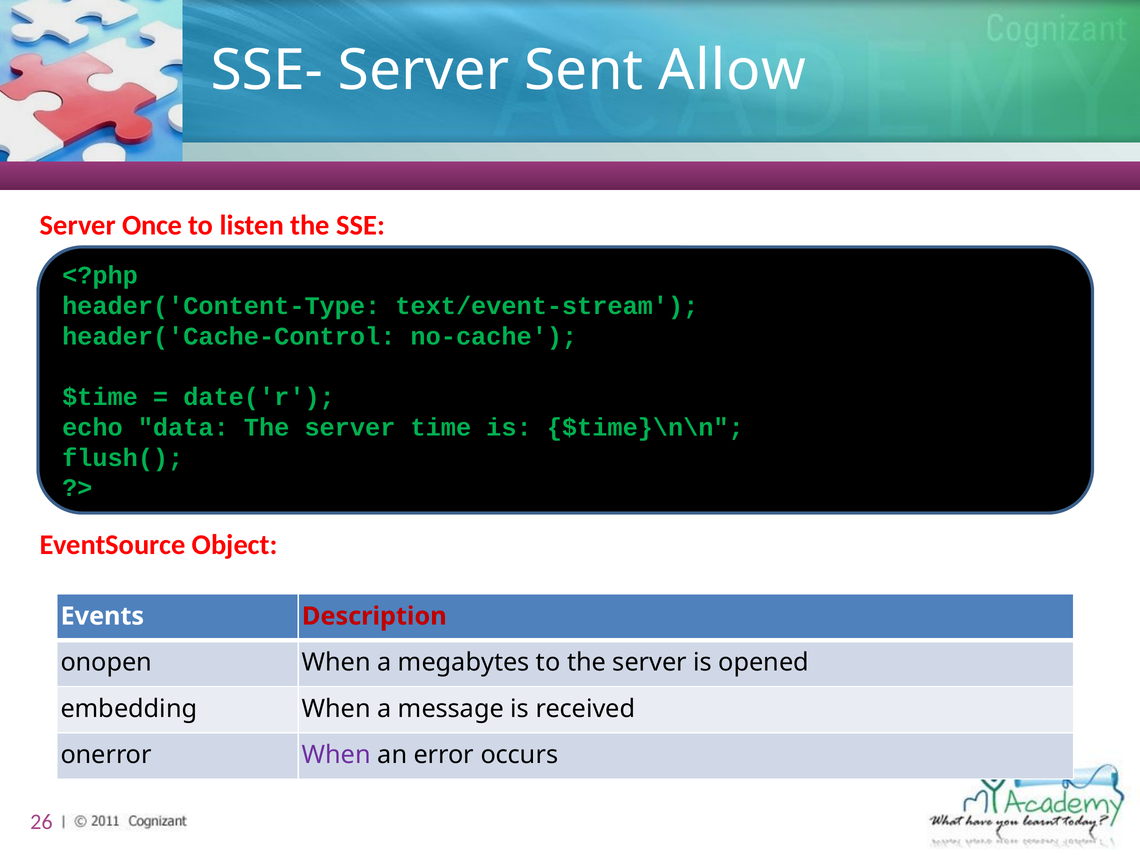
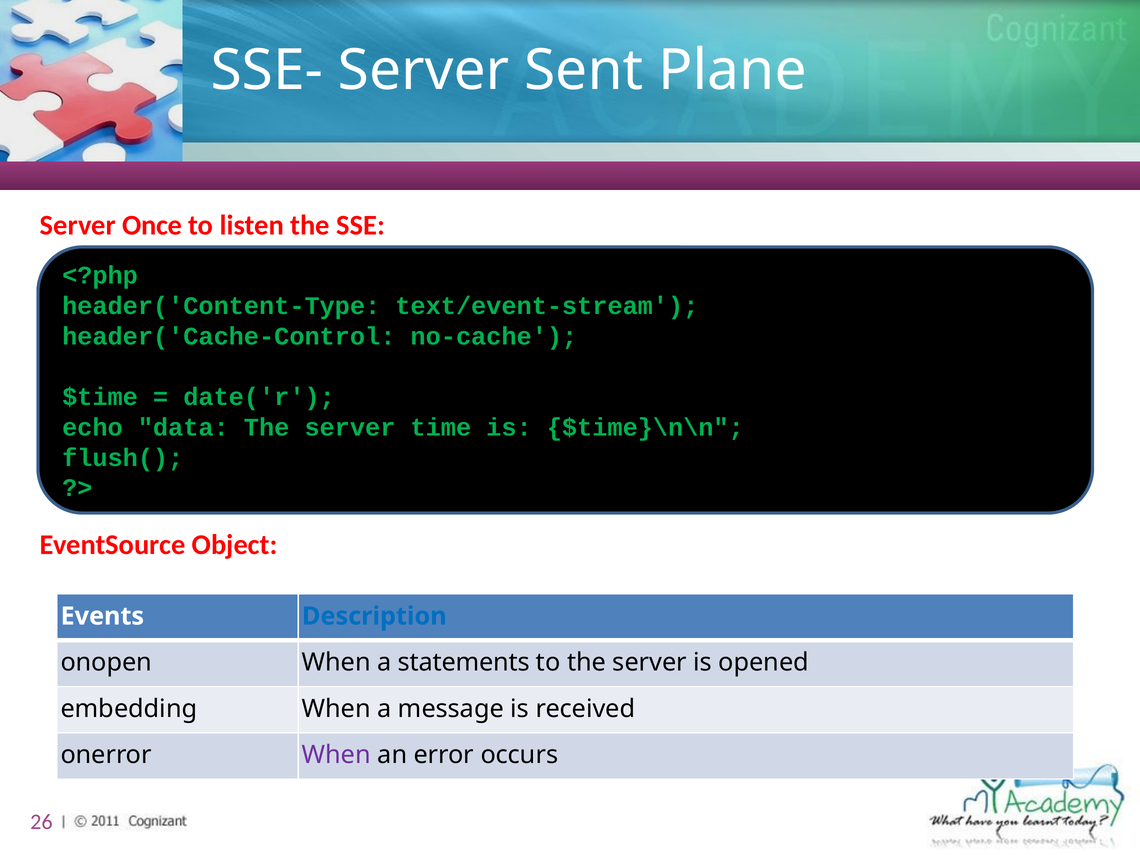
Allow: Allow -> Plane (732, 70)
Description colour: red -> blue (374, 616)
megabytes: megabytes -> statements (464, 662)
